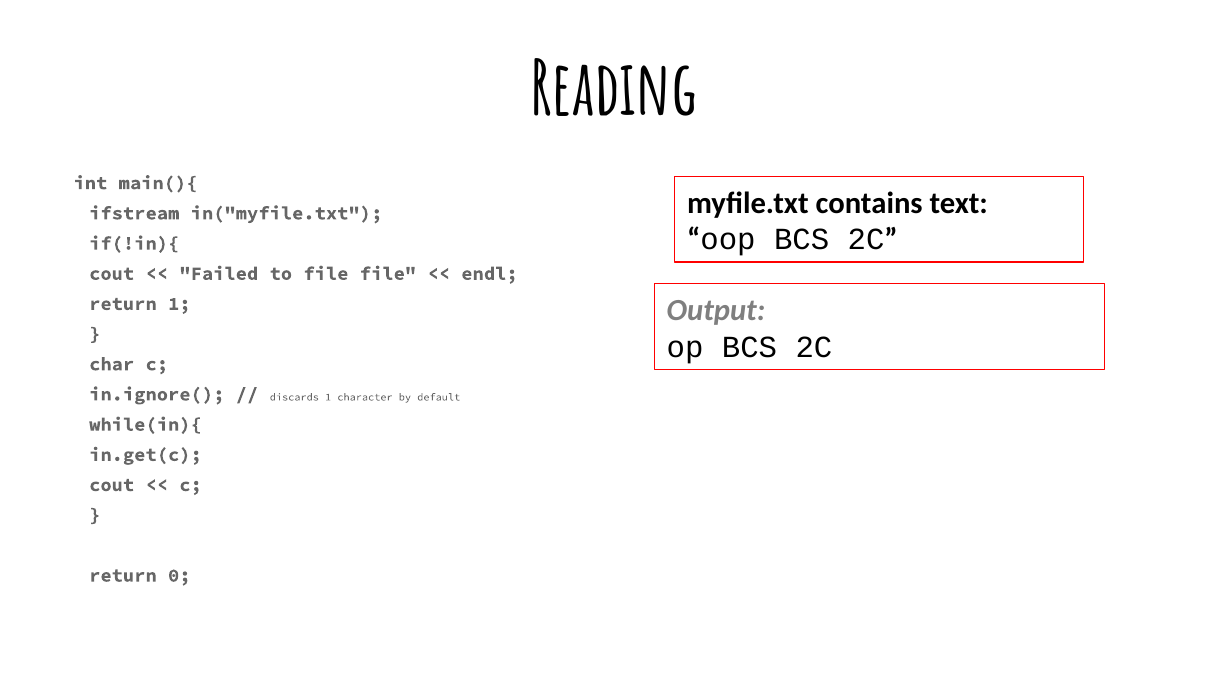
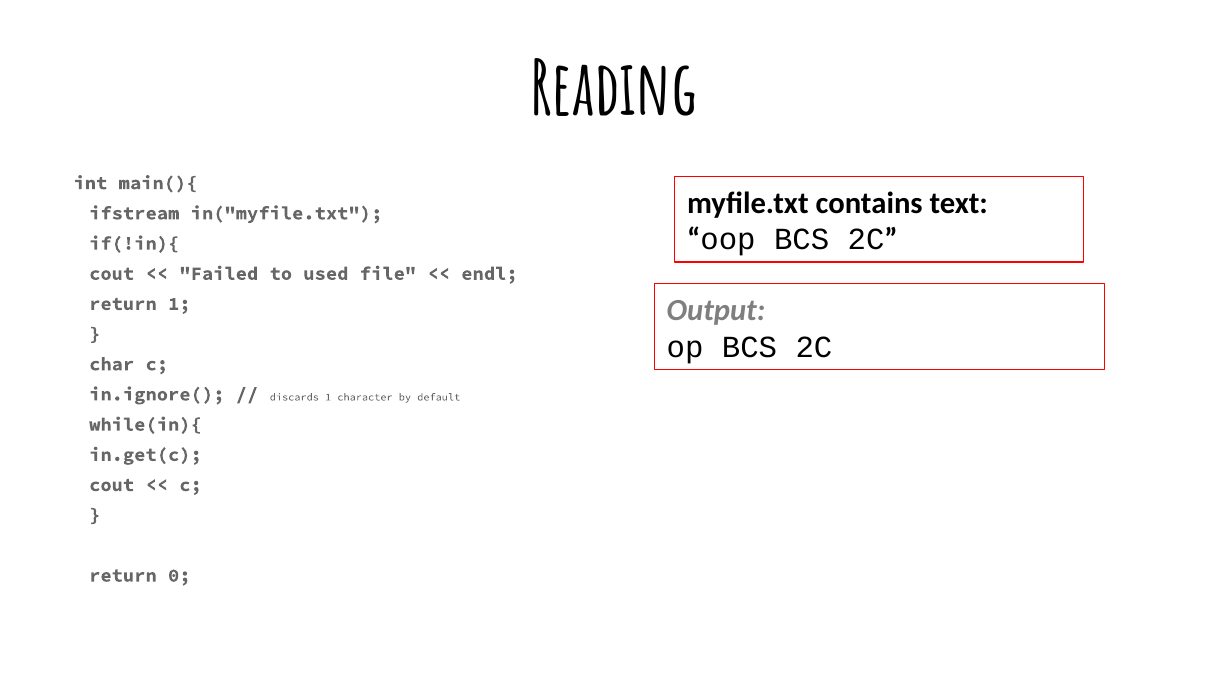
to file: file -> used (326, 274)
